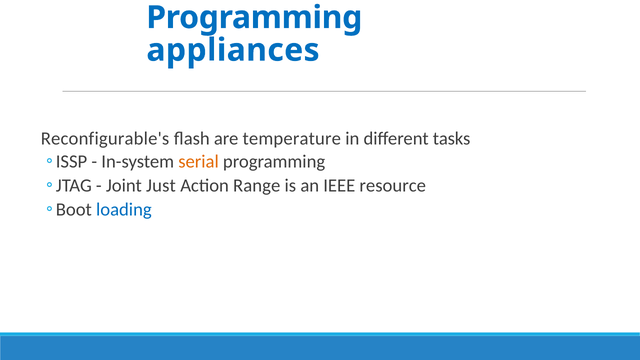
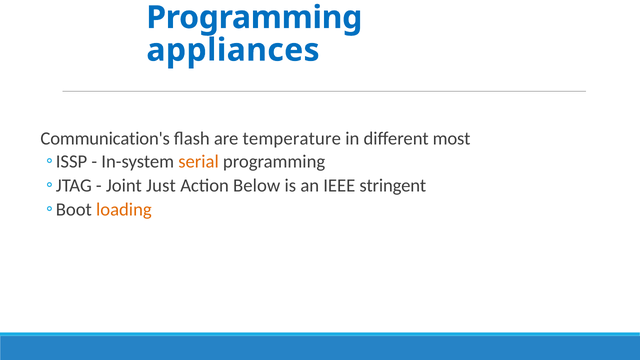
Reconfigurable's: Reconfigurable's -> Communication's (105, 139)
tasks: tasks -> most (452, 139)
Range: Range -> Below (257, 185)
resource: resource -> stringent (393, 185)
loading colour: blue -> orange (124, 210)
